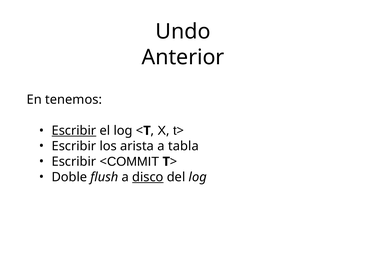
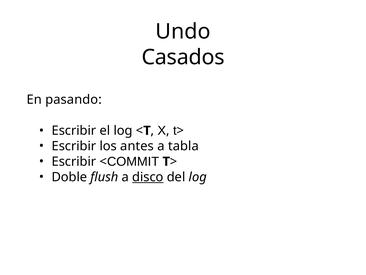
Anterior: Anterior -> Casados (183, 57)
tenemos: tenemos -> pasando (74, 100)
Escribir underline: present -> none (74, 130)
arista: arista -> antes (137, 146)
